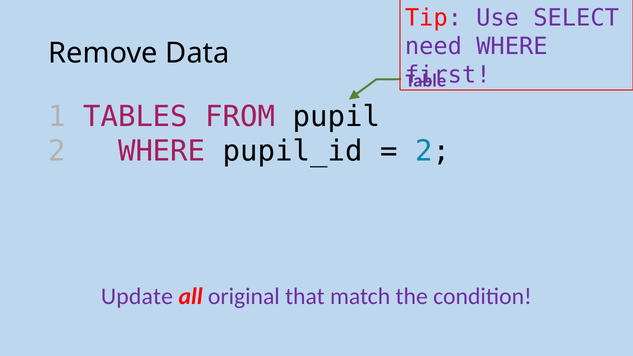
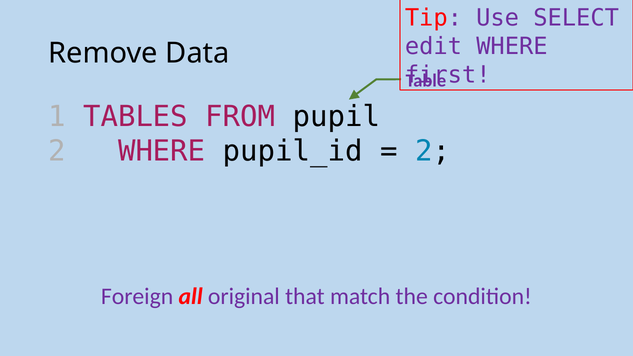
need: need -> edit (433, 46)
Update: Update -> Foreign (137, 297)
